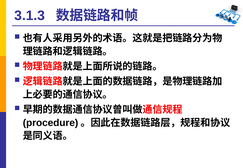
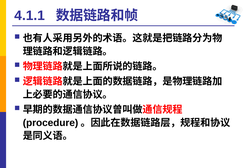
3.1.3: 3.1.3 -> 4.1.1 (30, 16)
